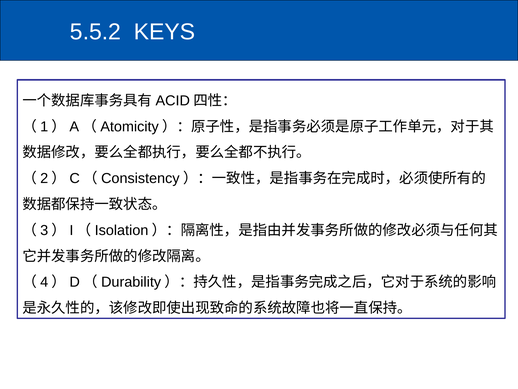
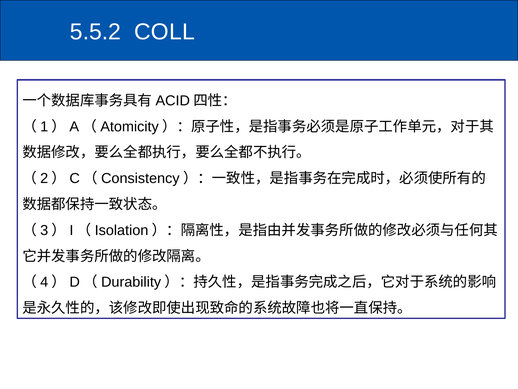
KEYS: KEYS -> COLL (165, 32)
